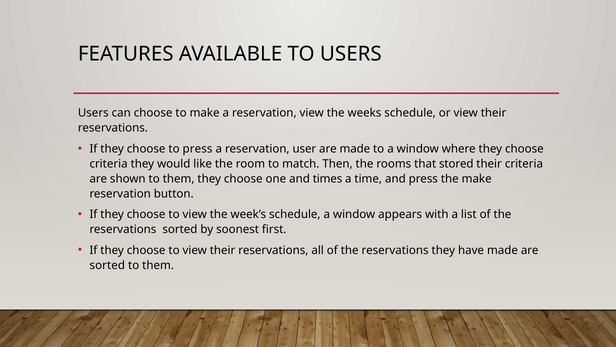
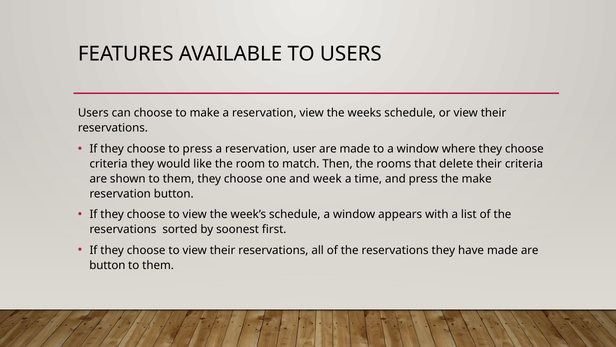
stored: stored -> delete (456, 164)
times: times -> week (327, 179)
sorted: sorted -> button (107, 265)
